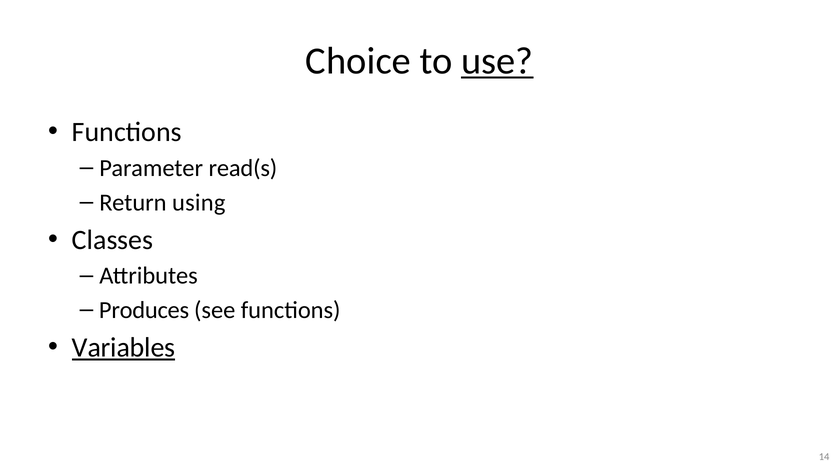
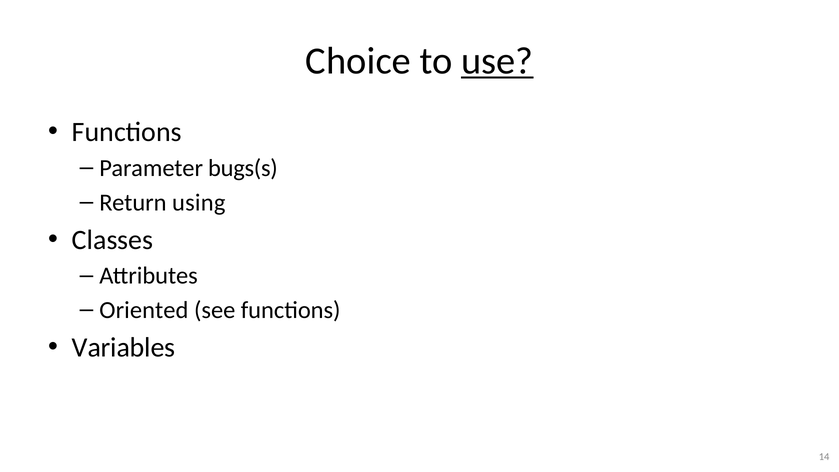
read(s: read(s -> bugs(s (243, 168)
Produces: Produces -> Oriented (144, 310)
Variables underline: present -> none (124, 347)
